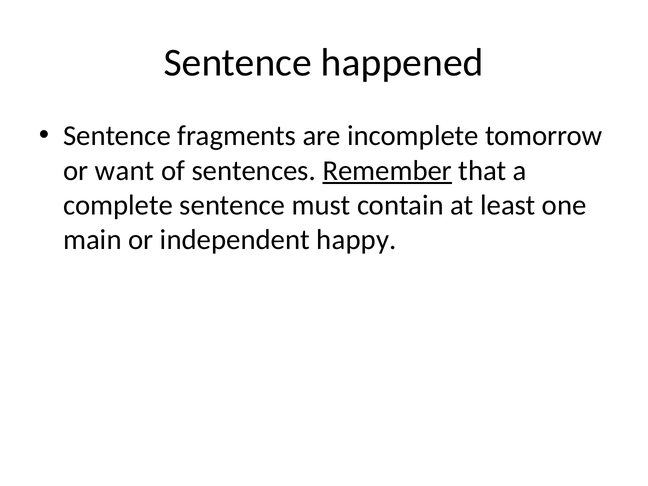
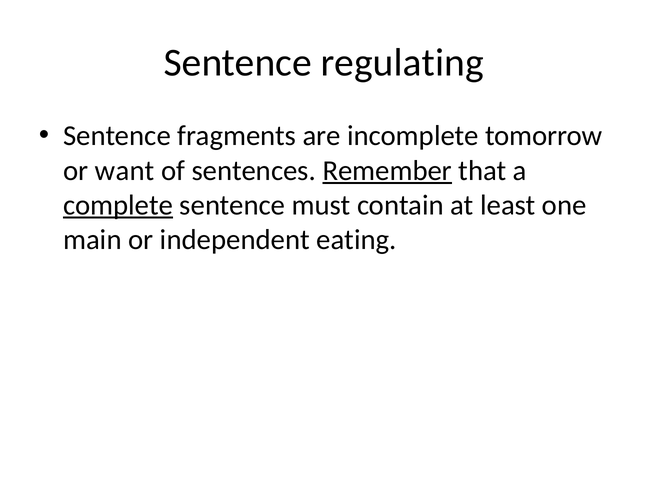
happened: happened -> regulating (402, 63)
complete underline: none -> present (118, 205)
happy: happy -> eating (356, 240)
